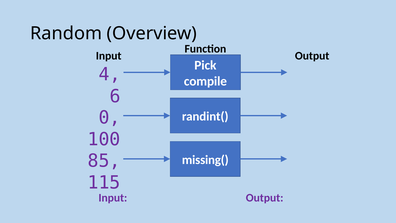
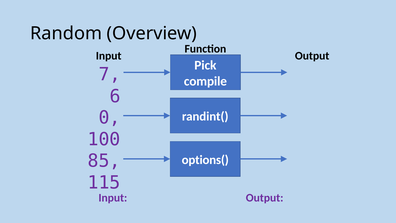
4: 4 -> 7 (110, 74)
missing(: missing( -> options( (205, 160)
